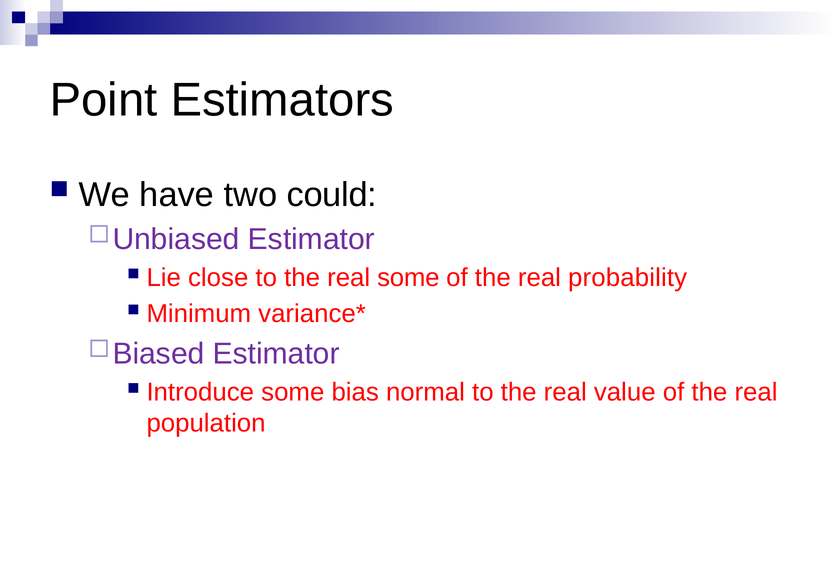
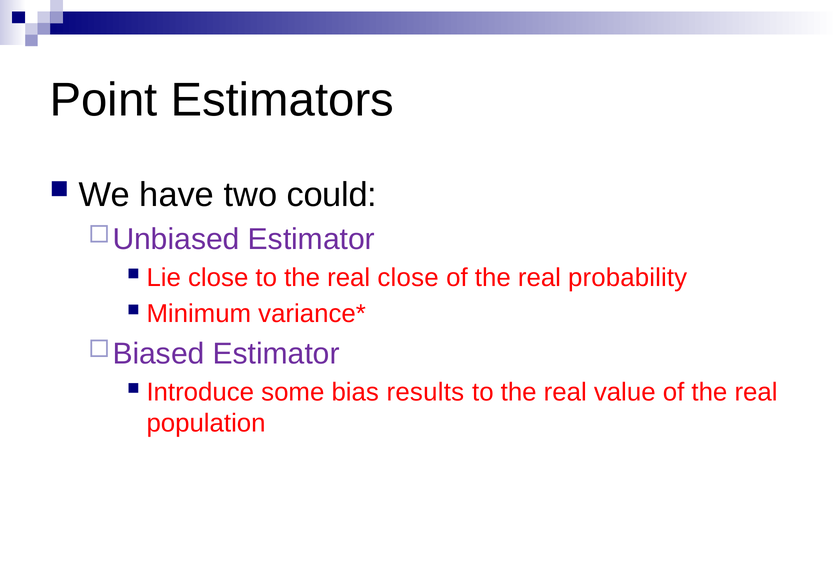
real some: some -> close (408, 278)
normal: normal -> results (425, 392)
